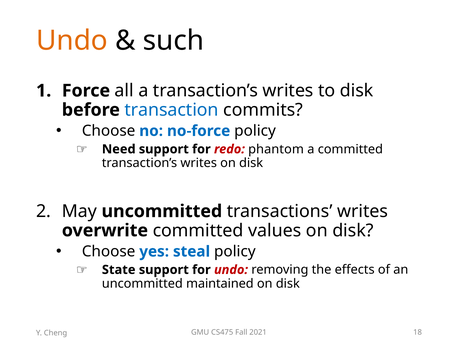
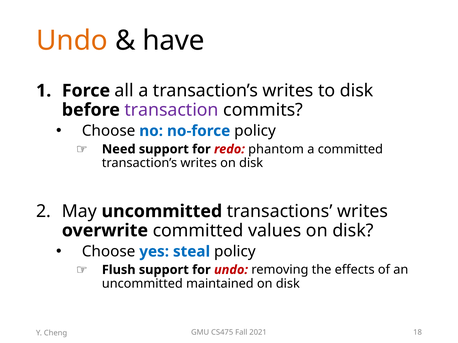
such: such -> have (174, 41)
transaction colour: blue -> purple (172, 110)
State: State -> Flush (119, 270)
